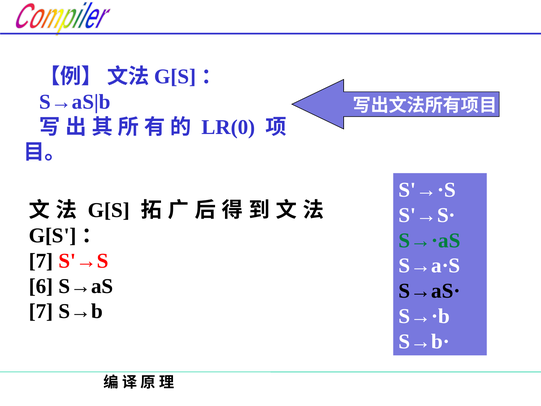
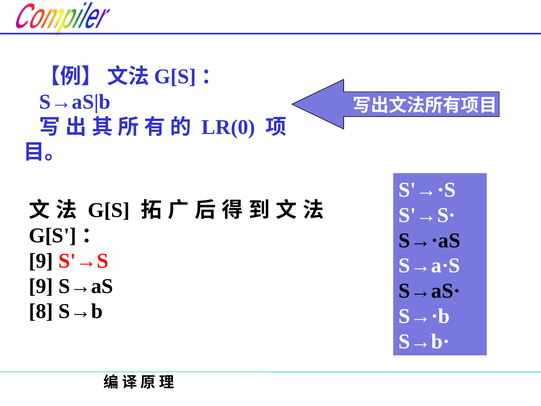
S→·aS colour: green -> black (429, 240)
7: 7 -> 9 (41, 261)
6: 6 -> 9 (41, 286)
7: 7 -> 8 (41, 311)
